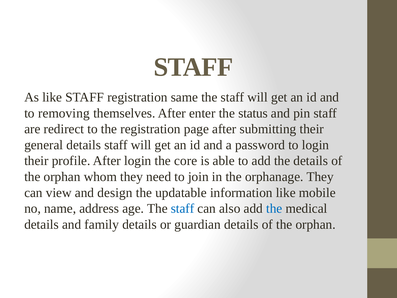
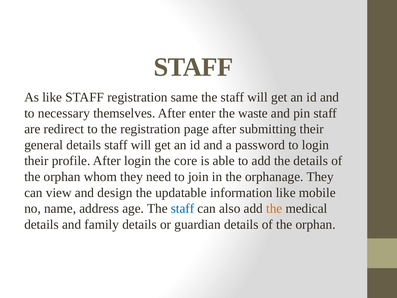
removing: removing -> necessary (64, 113)
status: status -> waste (253, 113)
the colour: blue -> orange (274, 208)
